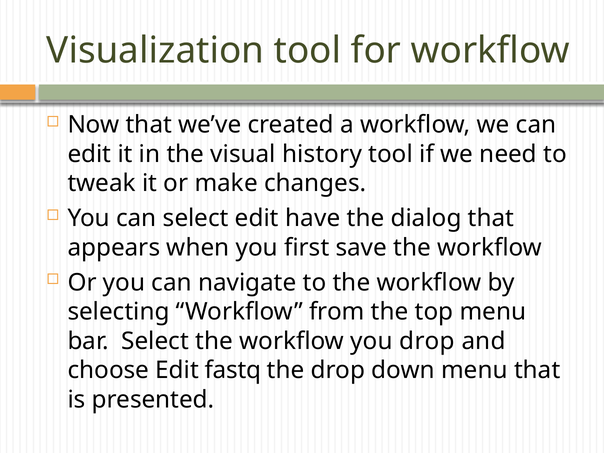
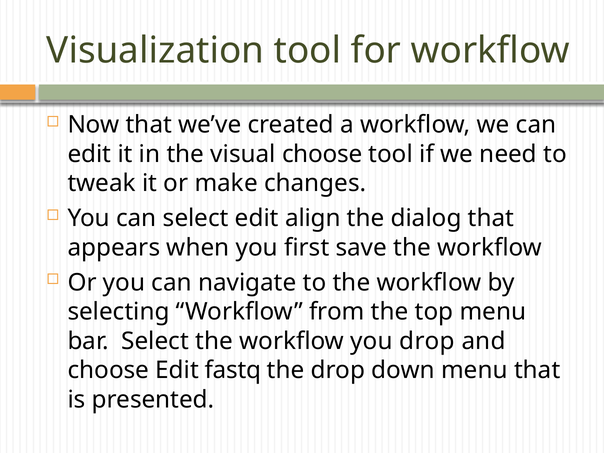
visual history: history -> choose (322, 154)
have: have -> align (313, 218)
